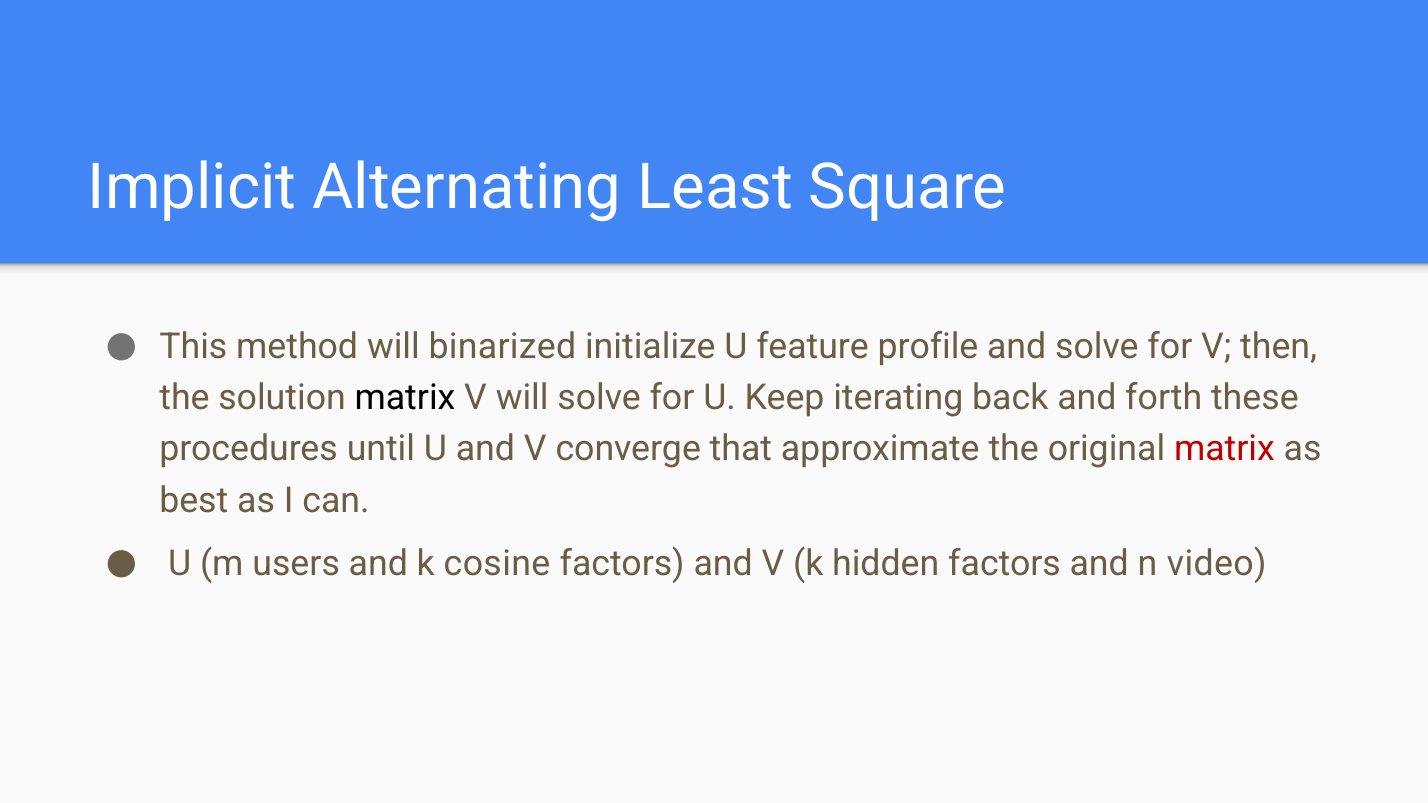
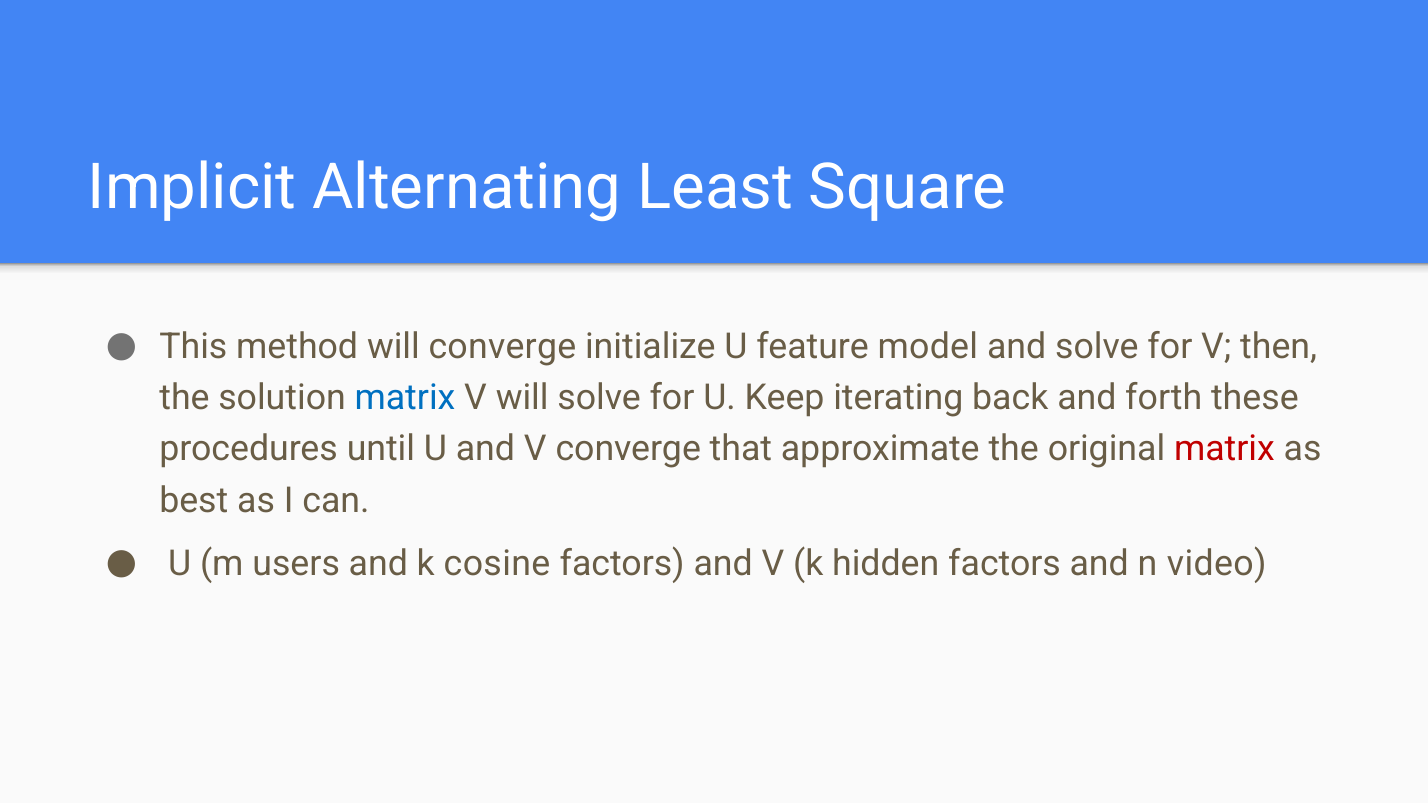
will binarized: binarized -> converge (502, 346)
profile: profile -> model (928, 346)
matrix colour: black -> blue (405, 398)
